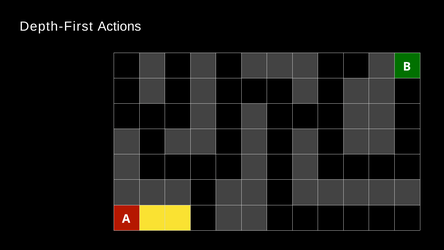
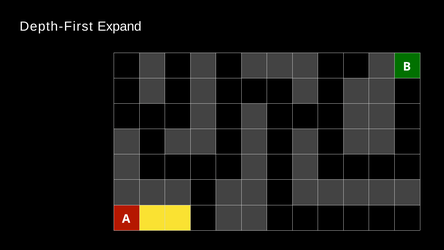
Actions: Actions -> Expand (119, 26)
